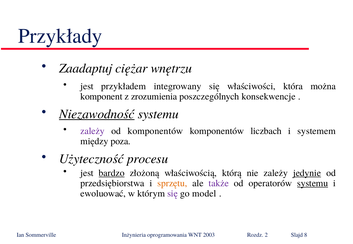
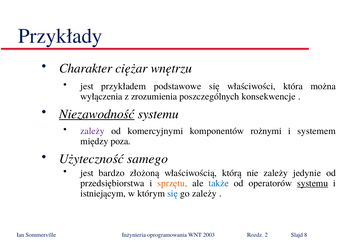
Zaadaptuj: Zaadaptuj -> Charakter (86, 68)
integrowany: integrowany -> podstawowe (178, 86)
komponent: komponent -> wyłączenia (101, 97)
od komponentów: komponentów -> komercyjnymi (155, 131)
liczbach: liczbach -> rożnymi (266, 131)
procesu: procesu -> samego (147, 159)
bardzo underline: present -> none (112, 173)
jedynie underline: present -> none (307, 173)
także colour: purple -> blue (219, 183)
ewoluować: ewoluować -> istniejącym (103, 194)
się colour: purple -> blue (173, 194)
go model: model -> zależy (204, 194)
